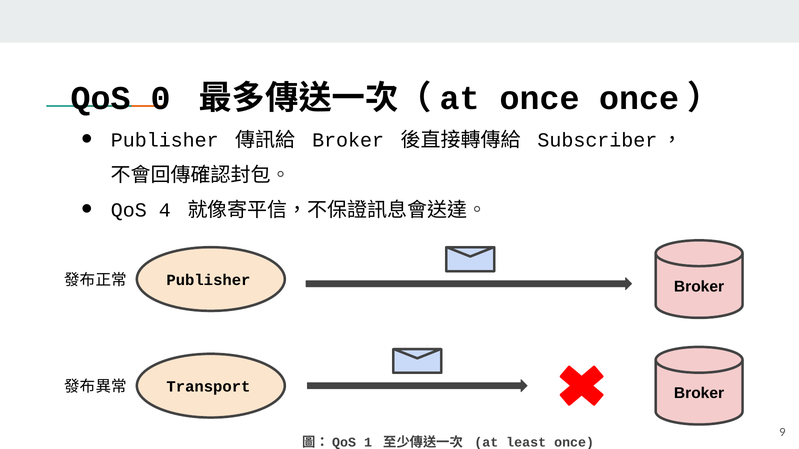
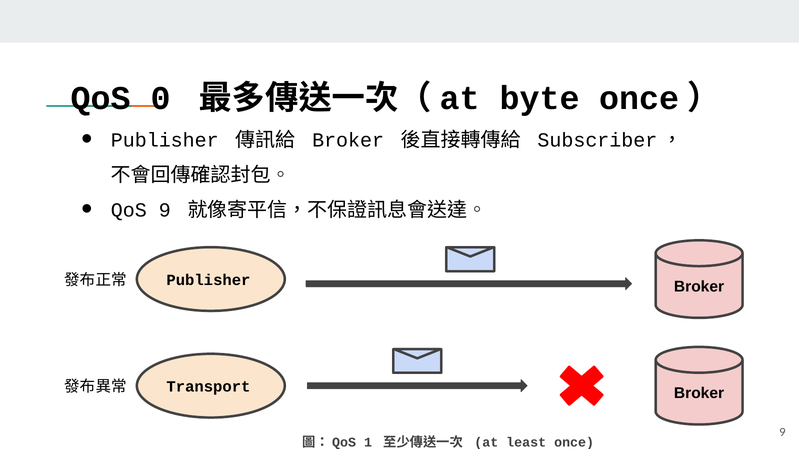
once: once -> byte (540, 98)
QoS 4: 4 -> 9 (165, 211)
